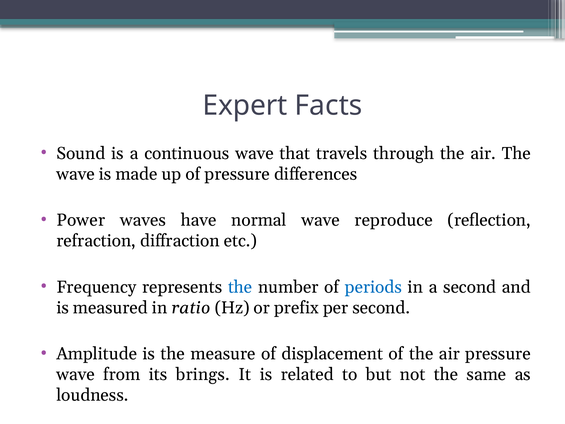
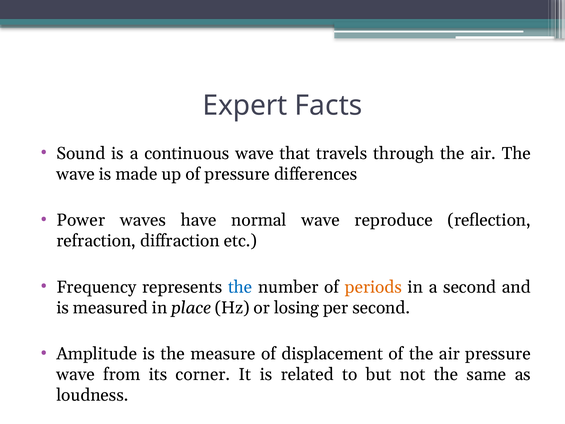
periods colour: blue -> orange (373, 287)
ratio: ratio -> place (191, 308)
prefix: prefix -> losing (297, 308)
brings: brings -> corner (203, 374)
